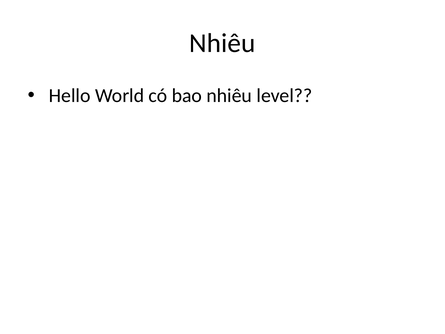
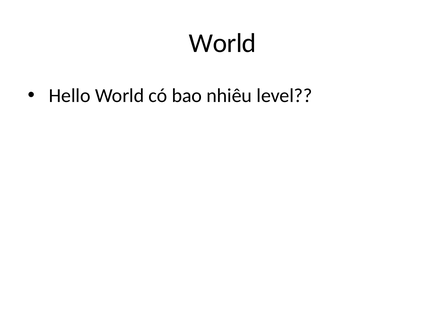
Nhiêu: Nhiêu -> World (223, 43)
